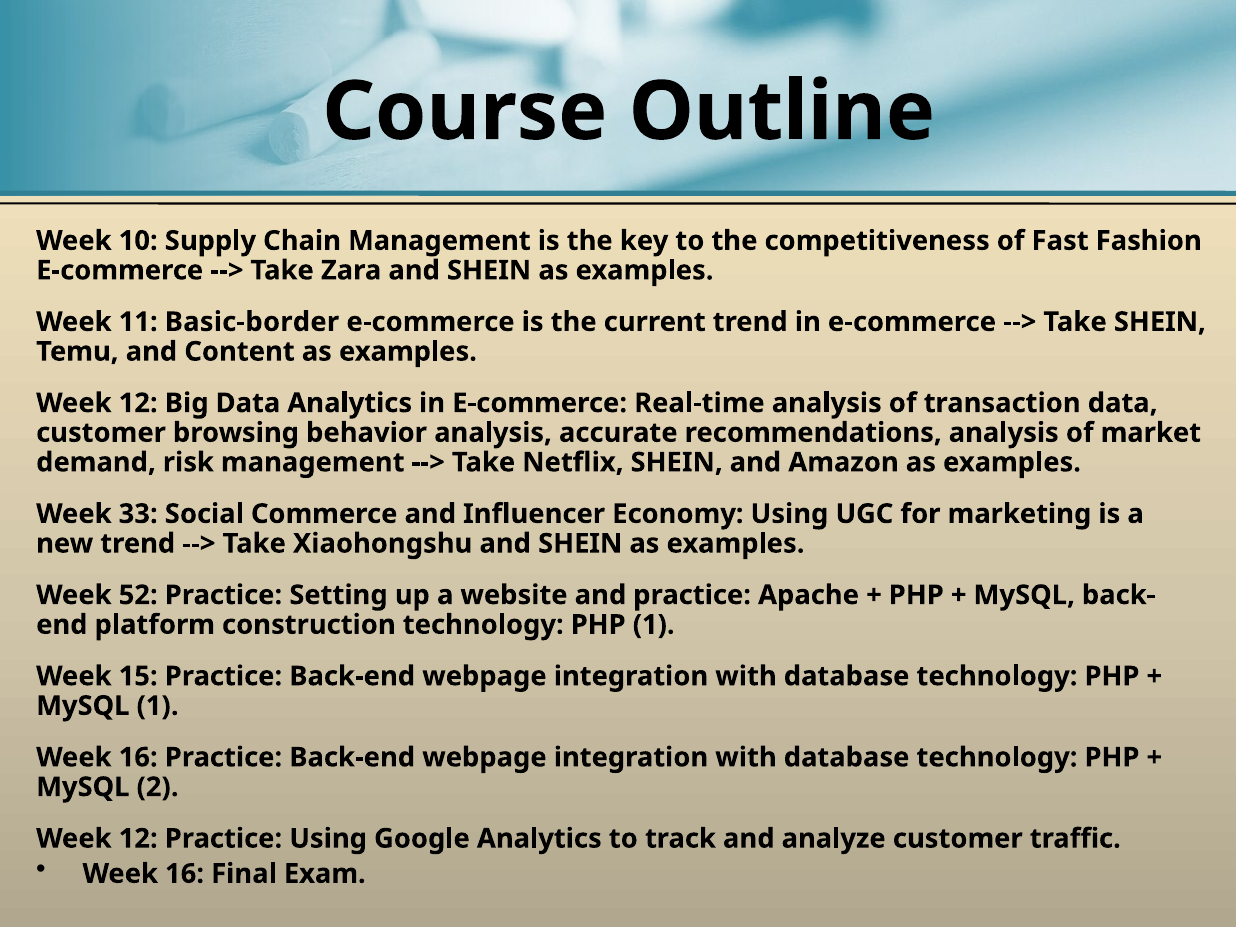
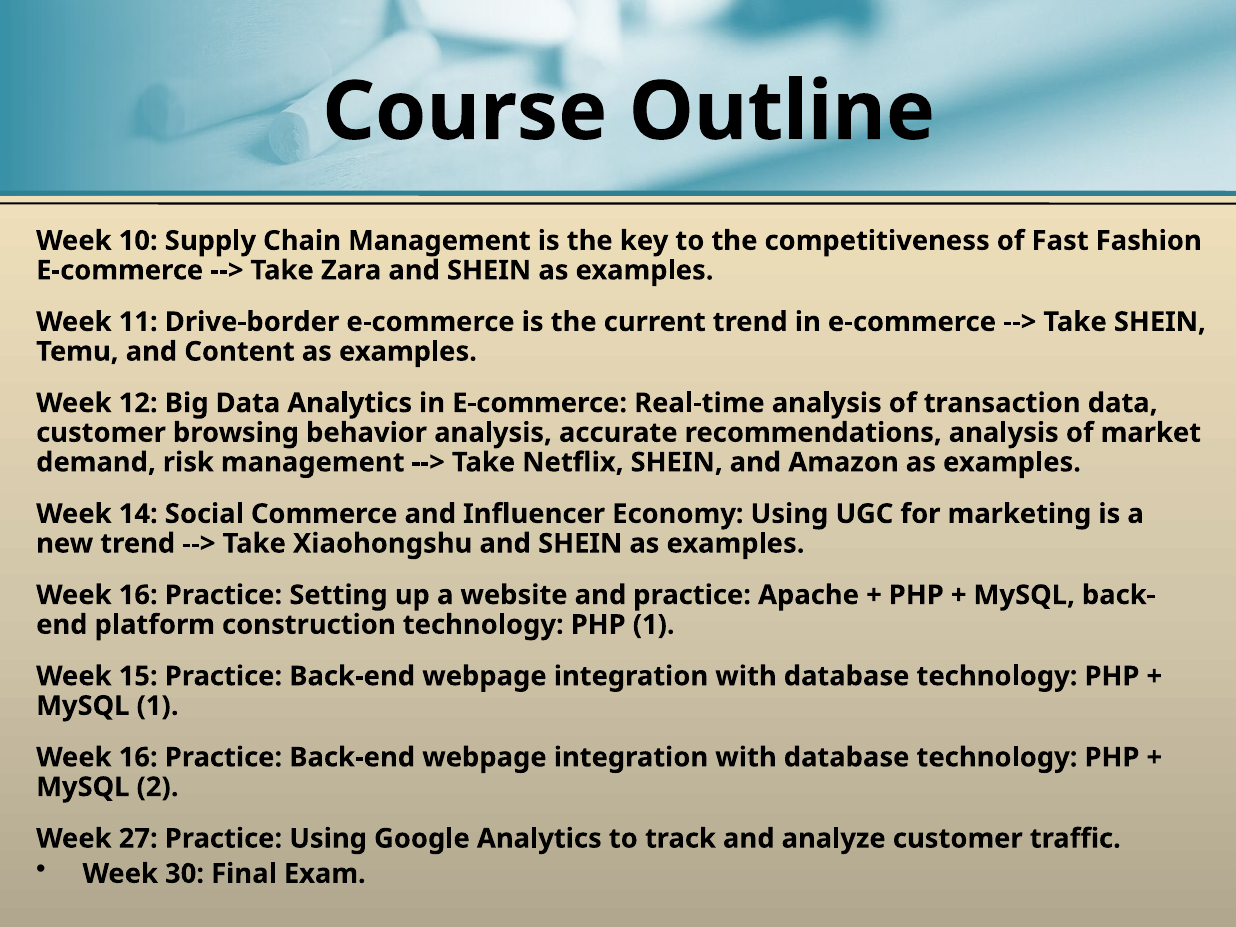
Basic-border: Basic-border -> Drive-border (252, 322)
33: 33 -> 14 (138, 514)
52: 52 -> 16 (138, 595)
12: 12 -> 27 (138, 839)
16: 16 -> 30 (185, 874)
